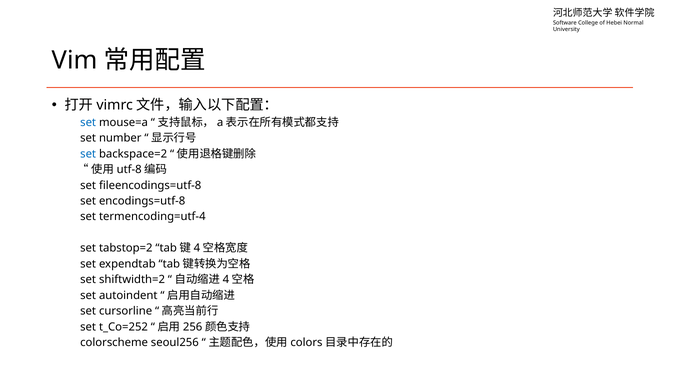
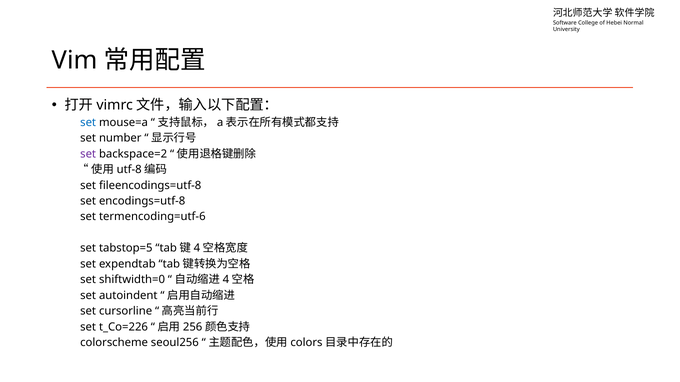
set colour: blue -> purple (88, 154)
termencoding=utf-4: termencoding=utf-4 -> termencoding=utf-6 (152, 217)
tabstop=2: tabstop=2 -> tabstop=5 (126, 249)
shiftwidth=2: shiftwidth=2 -> shiftwidth=0 (132, 280)
t_Co=252: t_Co=252 -> t_Co=226 (123, 327)
